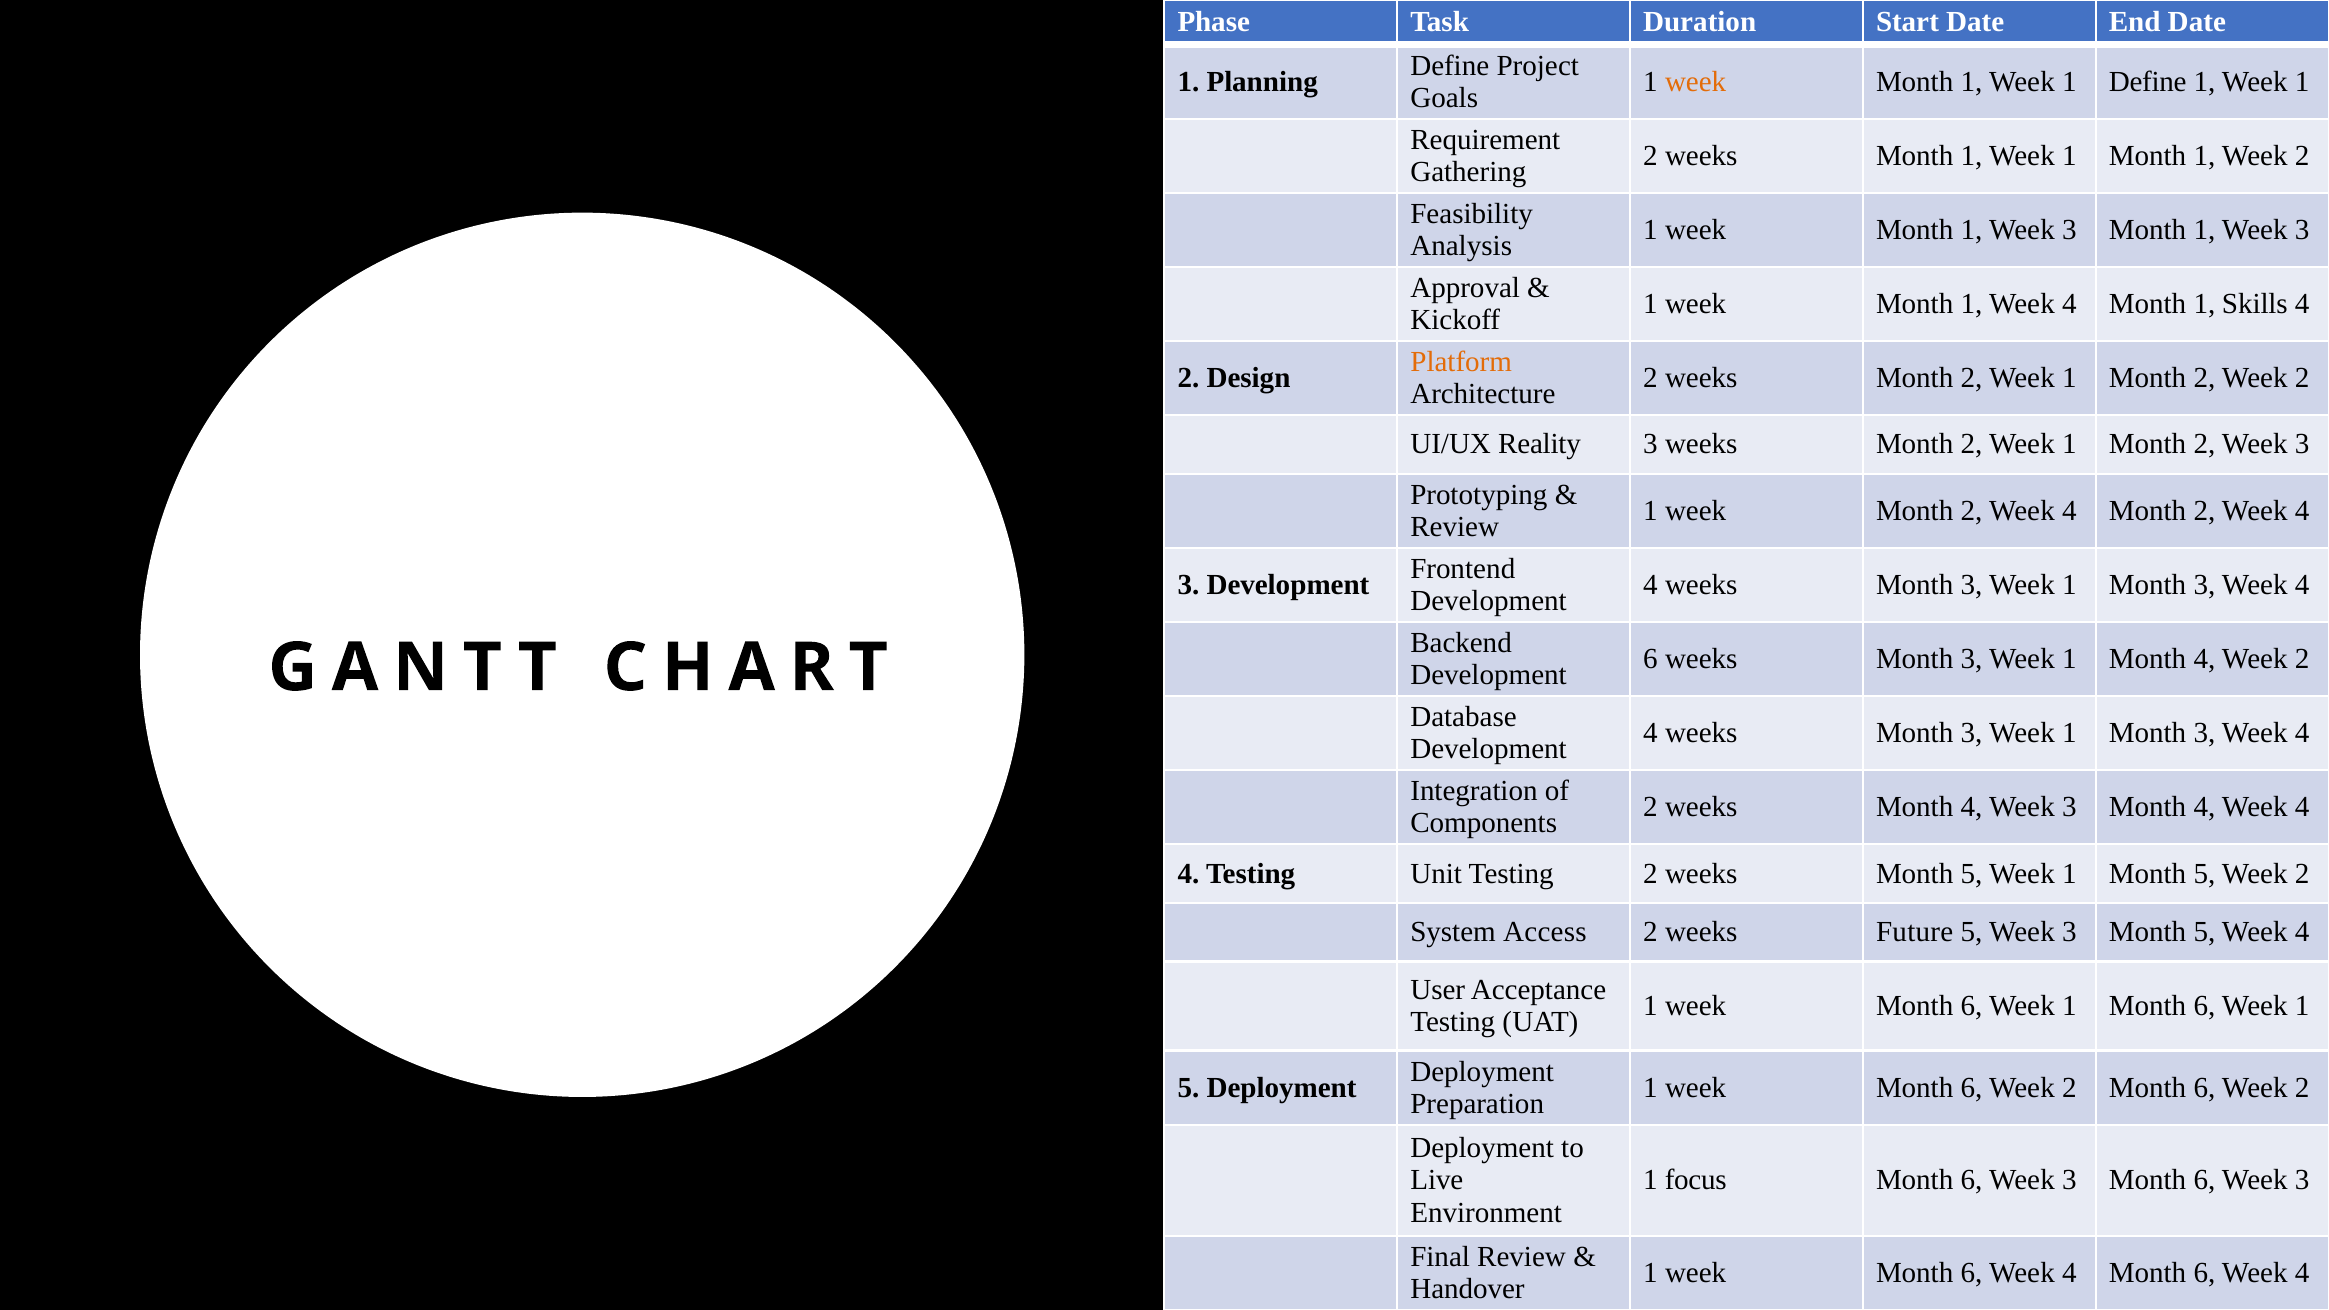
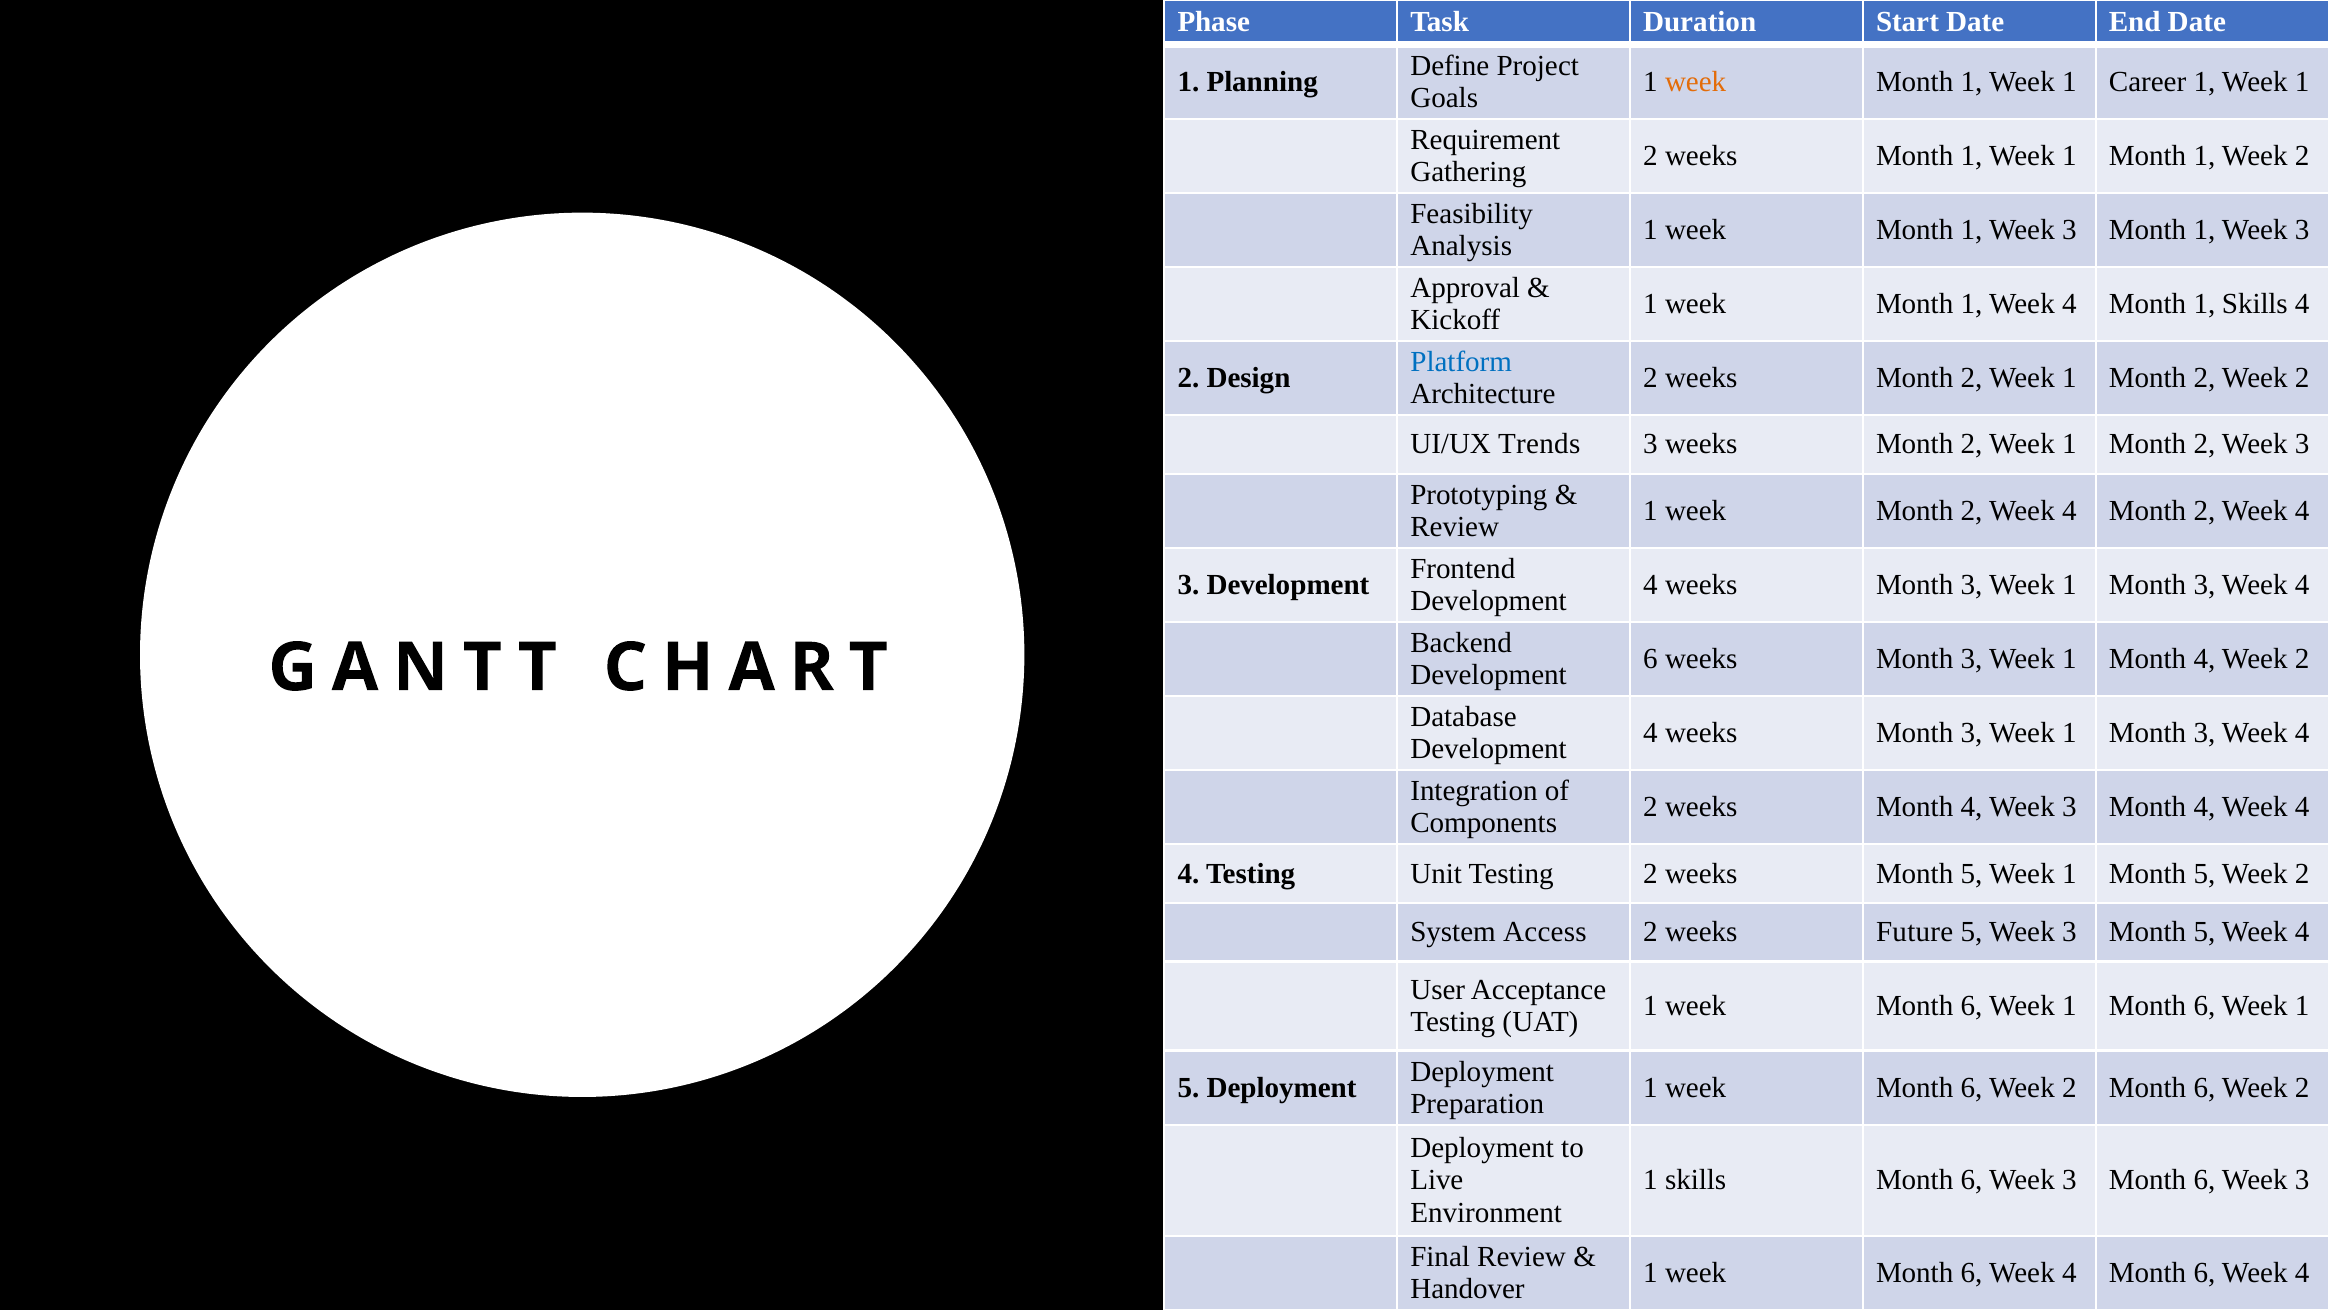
1 Define: Define -> Career (2148, 82)
Platform colour: orange -> blue (1461, 362)
Reality: Reality -> Trends (1539, 444)
focus: focus -> skills (1696, 1180)
